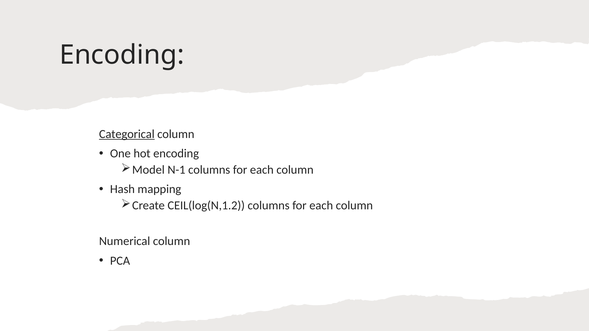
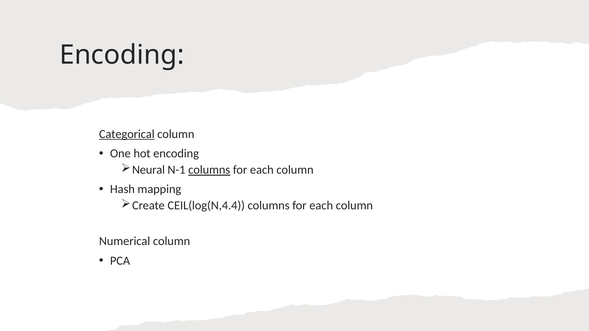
Model: Model -> Neural (149, 170)
columns underline: none -> present (209, 170)
CEIL(log(N,1.2: CEIL(log(N,1.2 -> CEIL(log(N,4.4 (206, 206)
